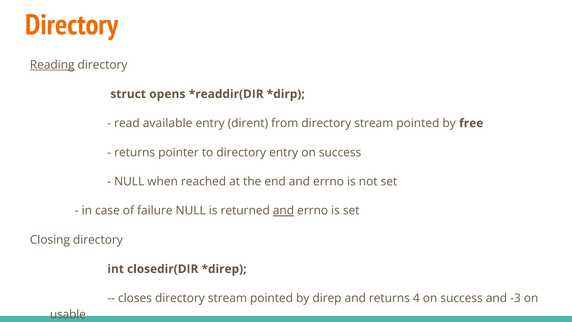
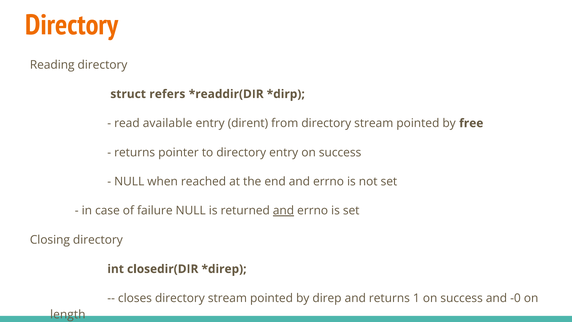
Reading underline: present -> none (52, 65)
opens: opens -> refers (167, 94)
4: 4 -> 1 (416, 298)
-3: -3 -> -0 (515, 298)
usable: usable -> length (68, 314)
